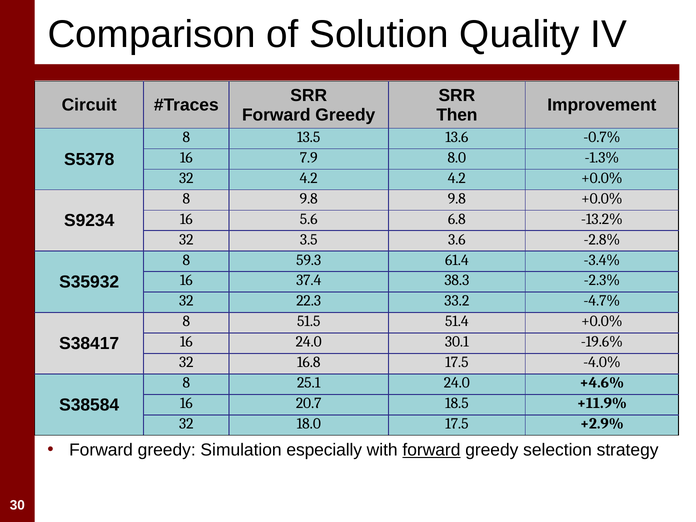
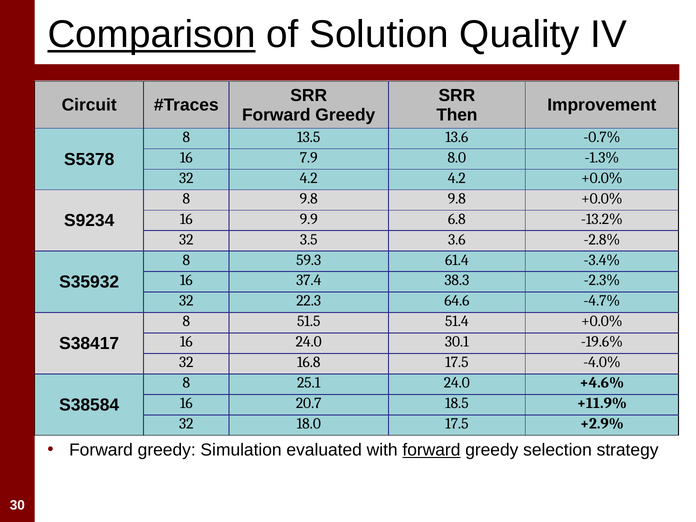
Comparison underline: none -> present (152, 35)
5.6: 5.6 -> 9.9 (309, 219)
33.2: 33.2 -> 64.6 (457, 301)
especially: especially -> evaluated (324, 450)
